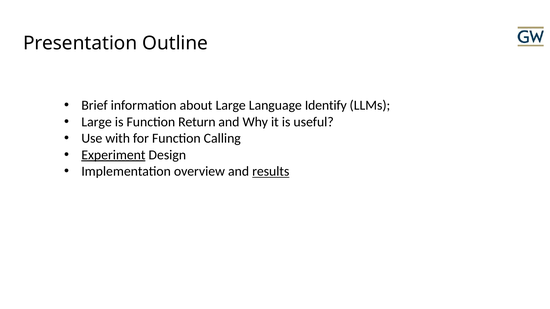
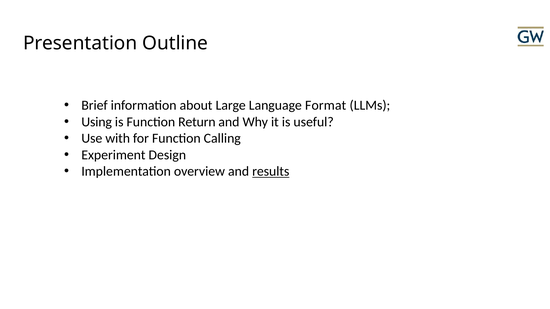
Identify: Identify -> Format (326, 106)
Large: Large -> Using (97, 122)
Experiment underline: present -> none (113, 155)
